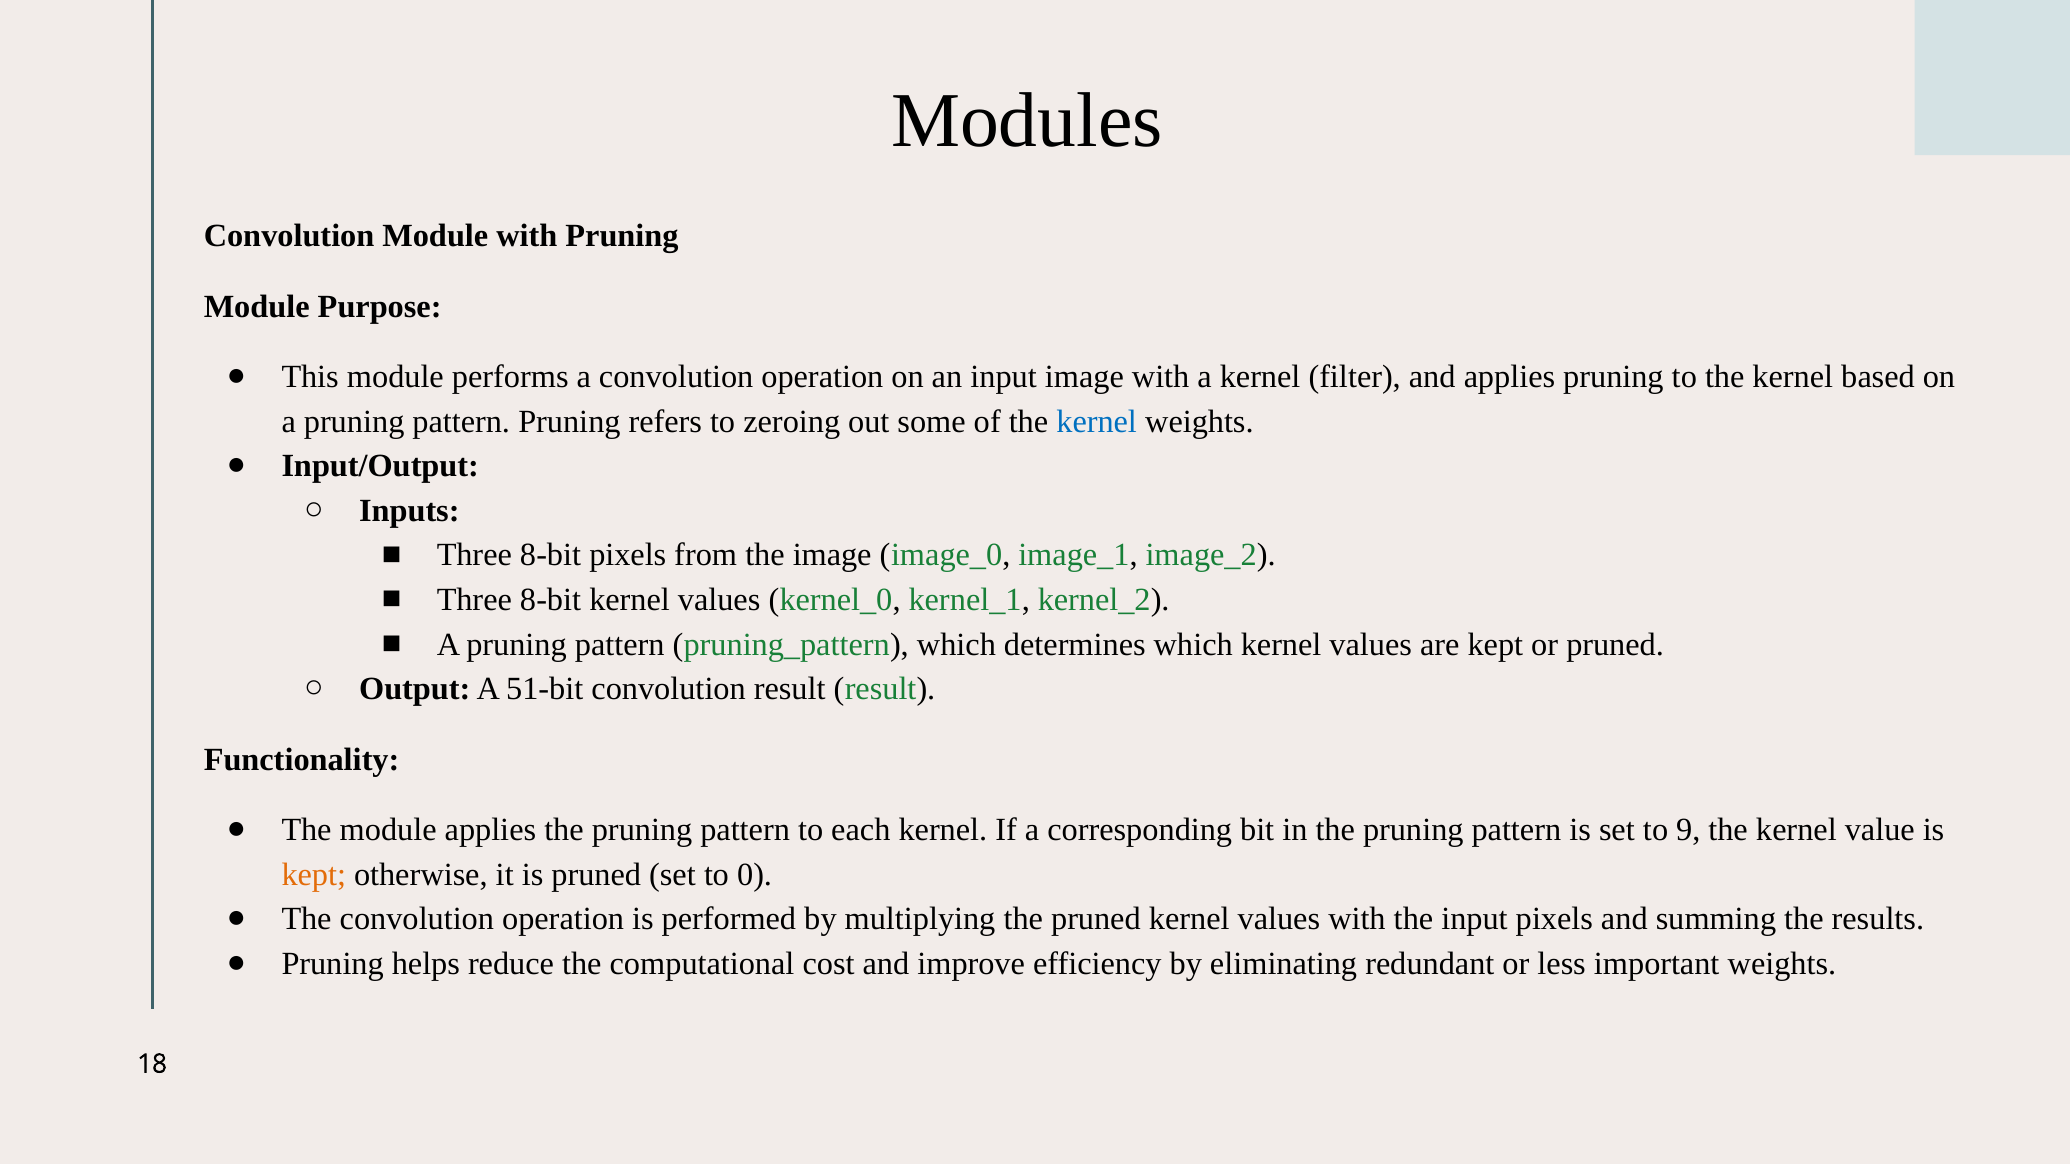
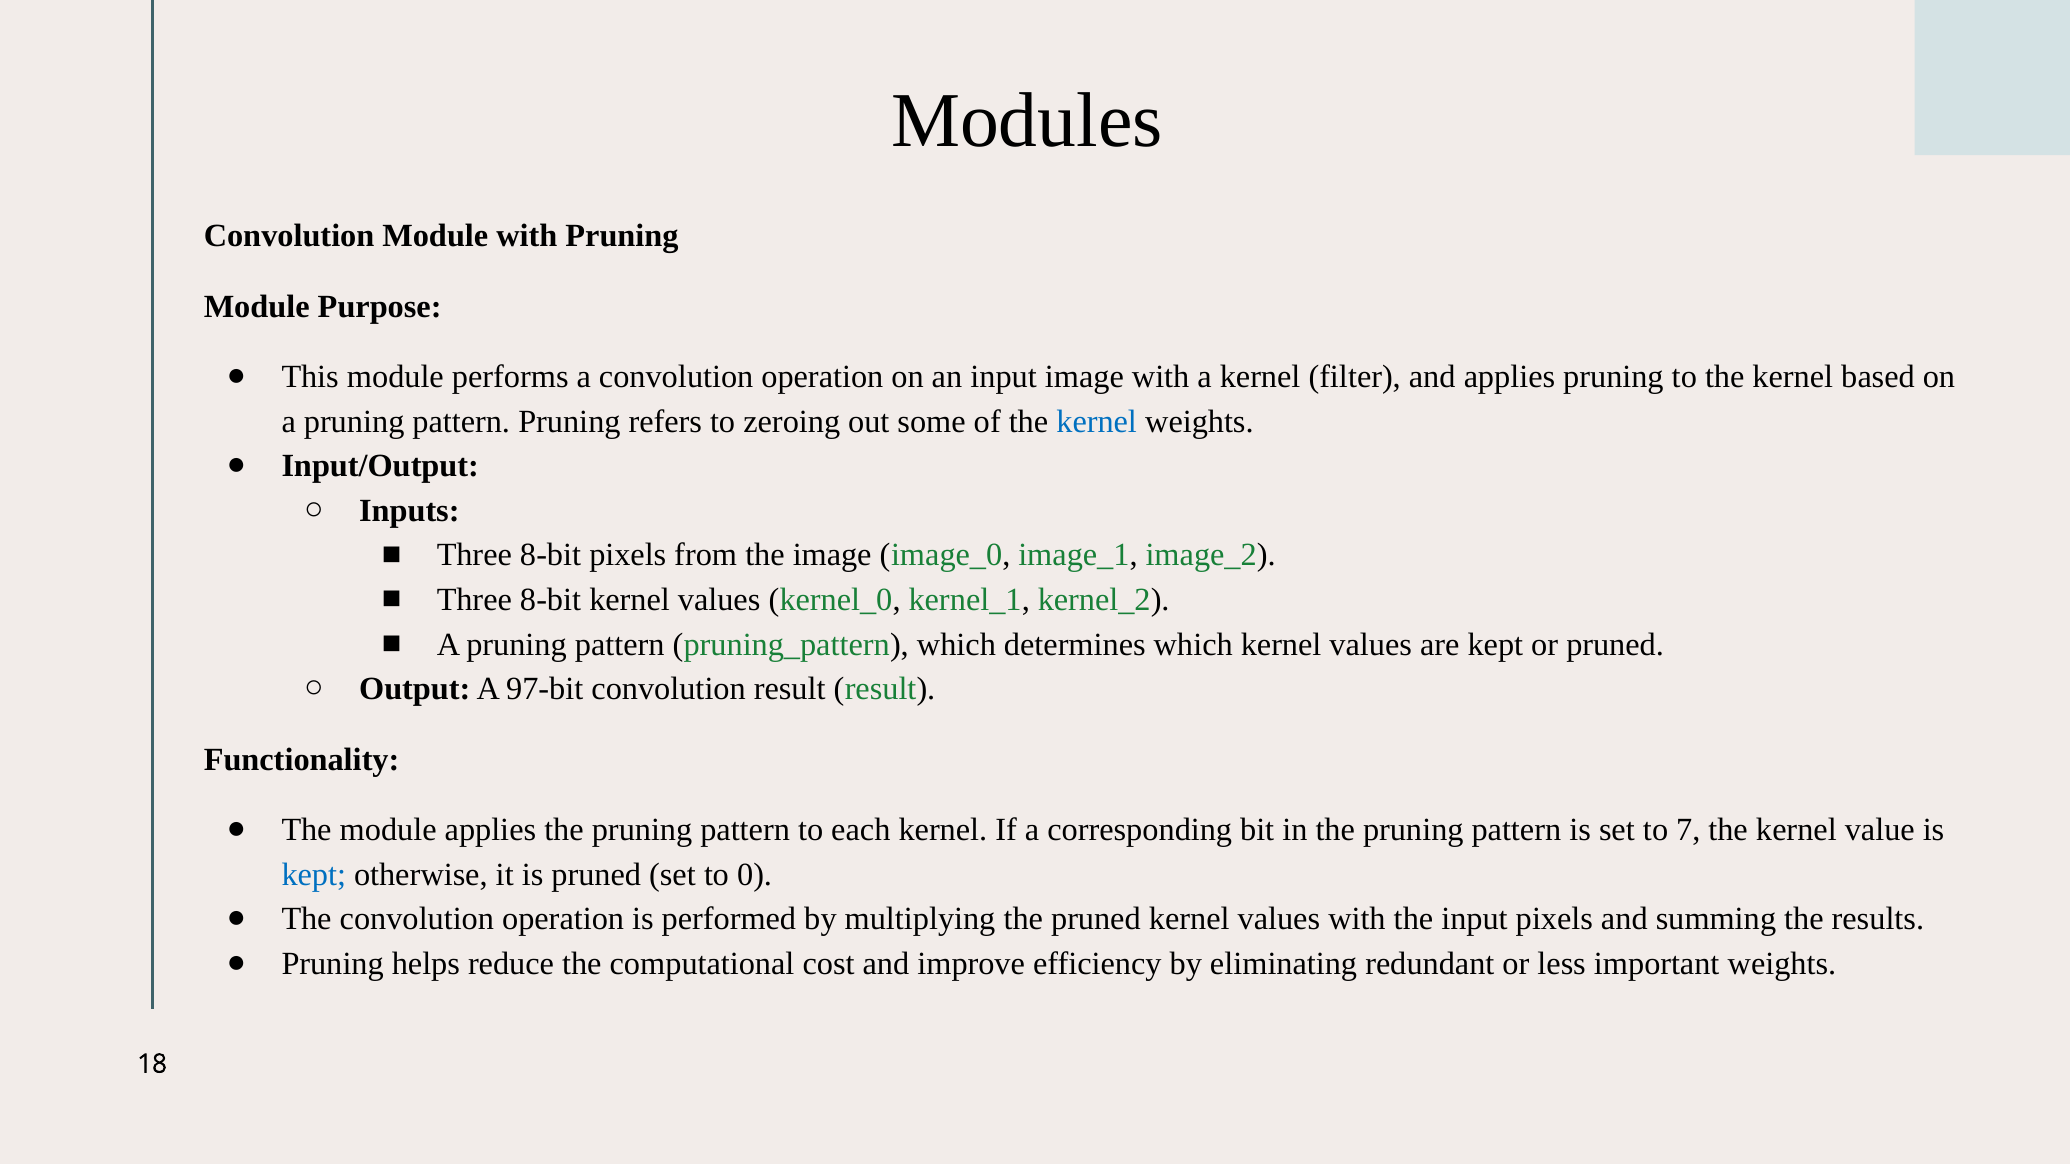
51-bit: 51-bit -> 97-bit (545, 689)
9: 9 -> 7 (1688, 830)
kept colour: orange -> blue (314, 875)
